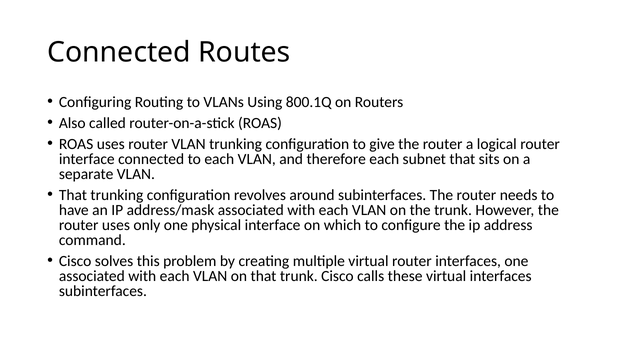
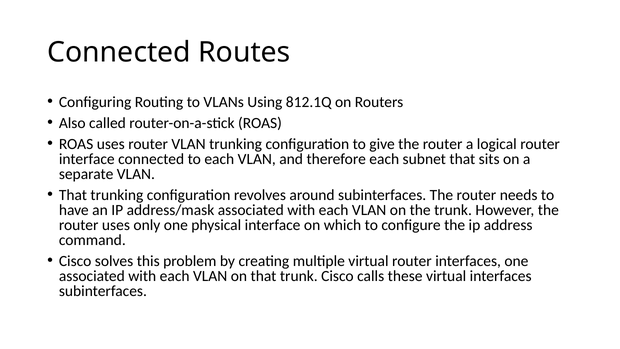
800.1Q: 800.1Q -> 812.1Q (309, 102)
